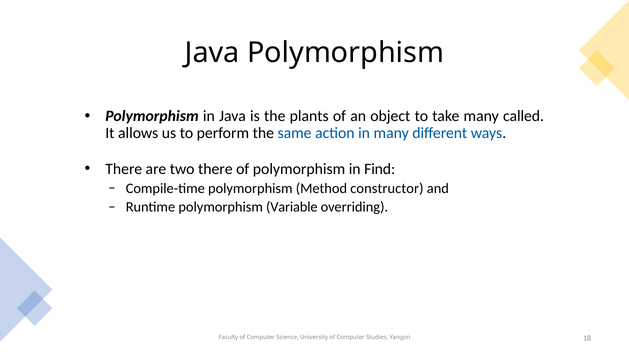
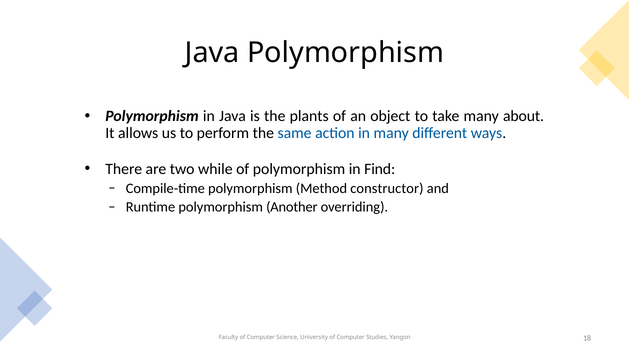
called: called -> about (524, 116)
two there: there -> while (215, 169)
Variable: Variable -> Another (292, 207)
